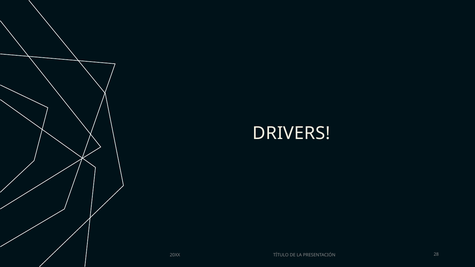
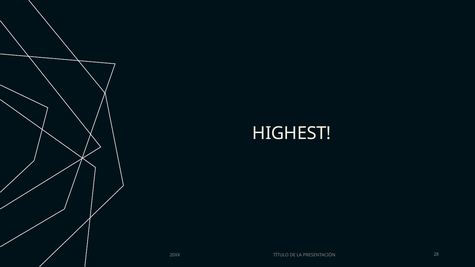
DRIVERS: DRIVERS -> HIGHEST (292, 133)
